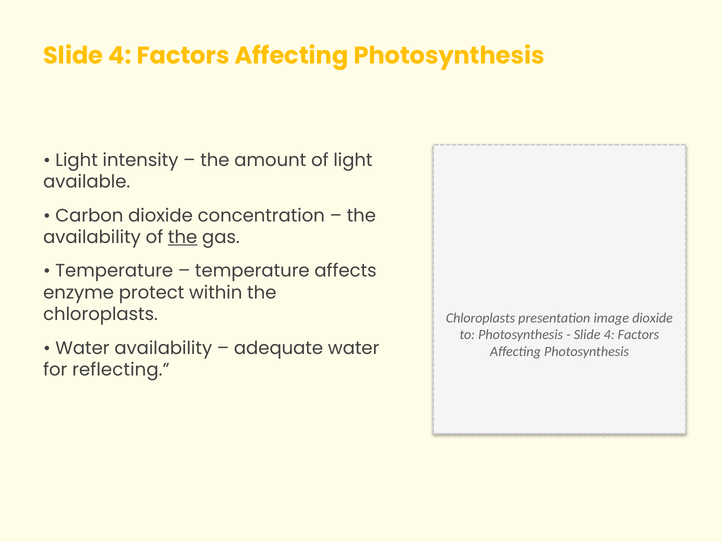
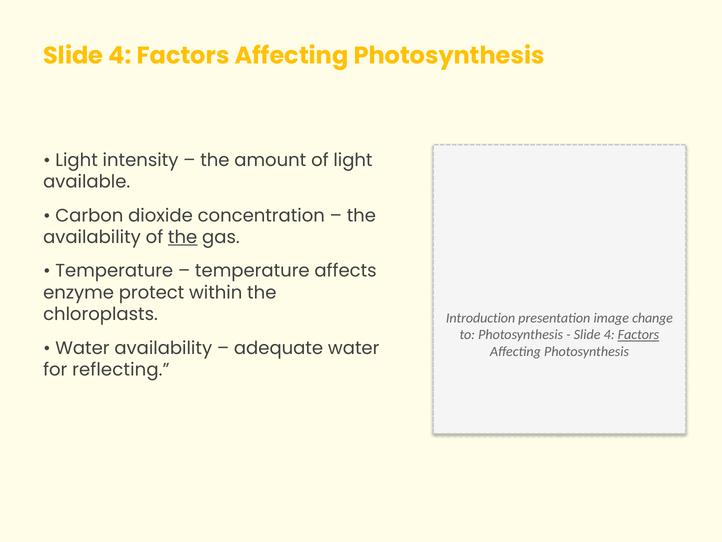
Chloroplasts: Chloroplasts -> Introduction (481, 318)
image dioxide: dioxide -> change (653, 318)
Factors underline: none -> present (638, 334)
